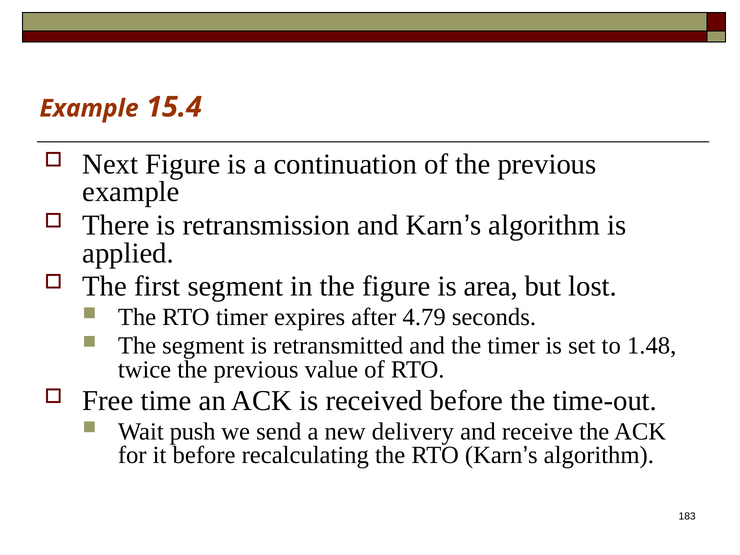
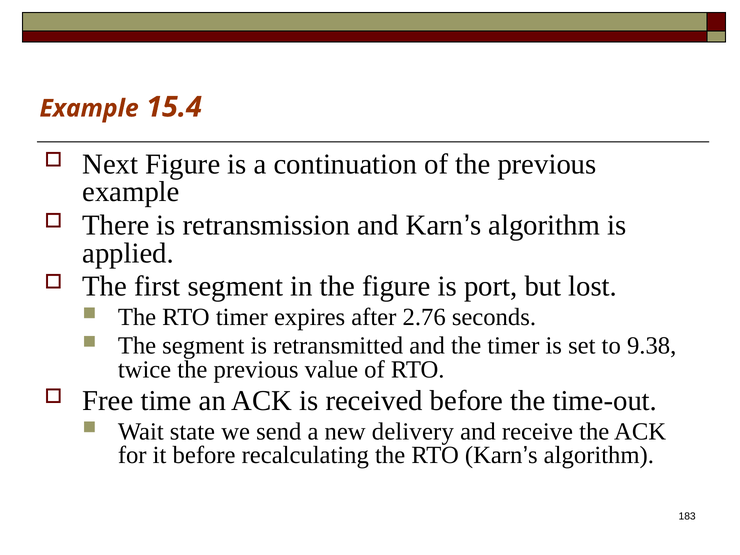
area: area -> port (491, 286)
4.79: 4.79 -> 2.76 (424, 317)
1.48: 1.48 -> 9.38 (652, 346)
push: push -> state (192, 432)
